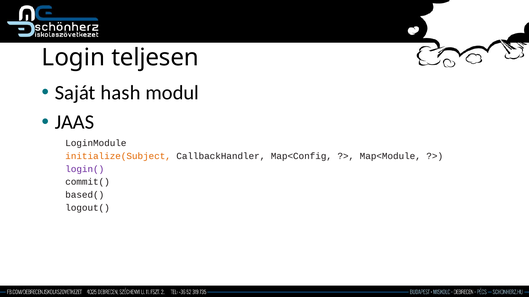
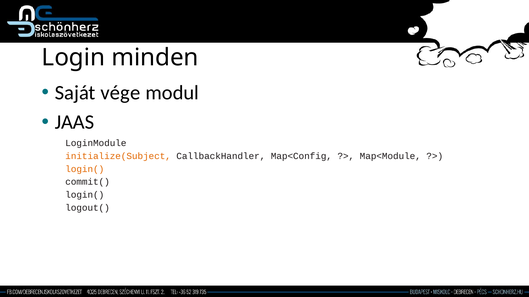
teljesen: teljesen -> minden (155, 58)
hash: hash -> vége (120, 93)
login( colour: purple -> orange (85, 169)
based(: based( -> login( (85, 195)
